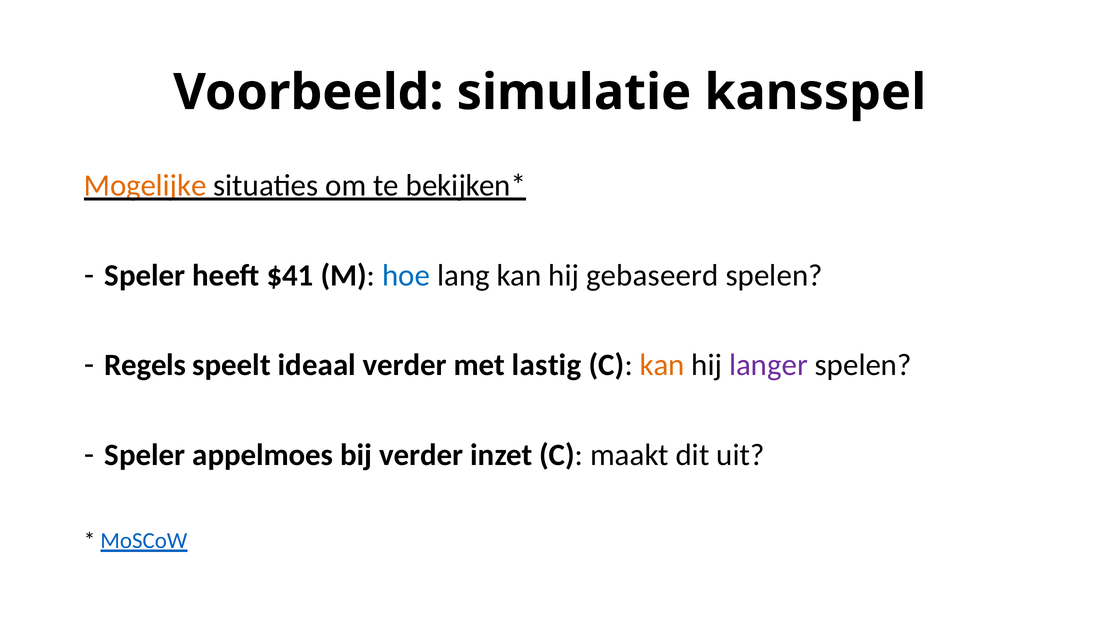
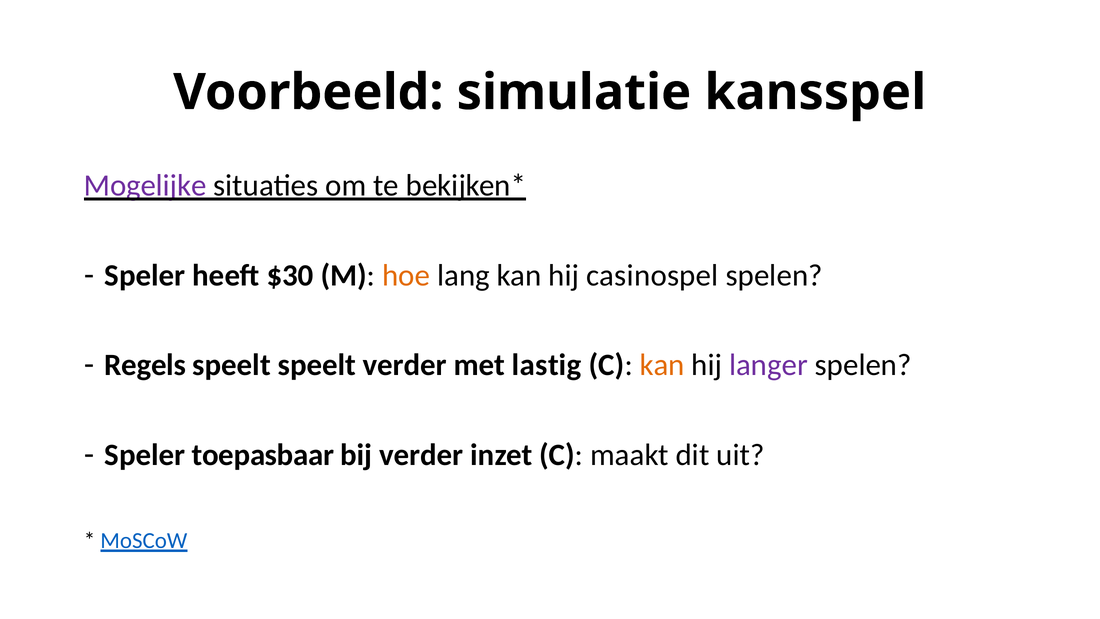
Mogelijke colour: orange -> purple (145, 185)
$41: $41 -> $30 (290, 275)
hoe colour: blue -> orange (406, 275)
gebaseerd: gebaseerd -> casinospel (652, 275)
speelt ideaal: ideaal -> speelt (317, 365)
appelmoes: appelmoes -> toepasbaar (263, 455)
